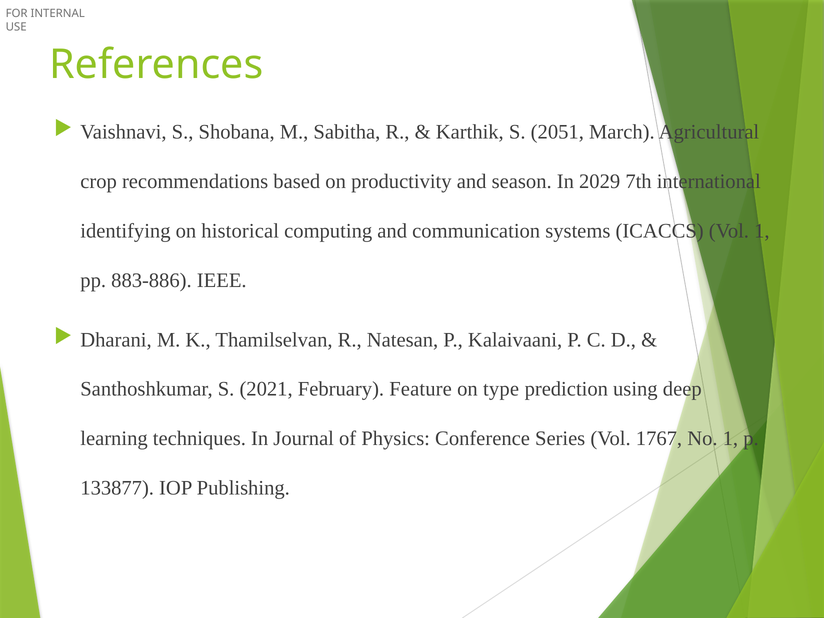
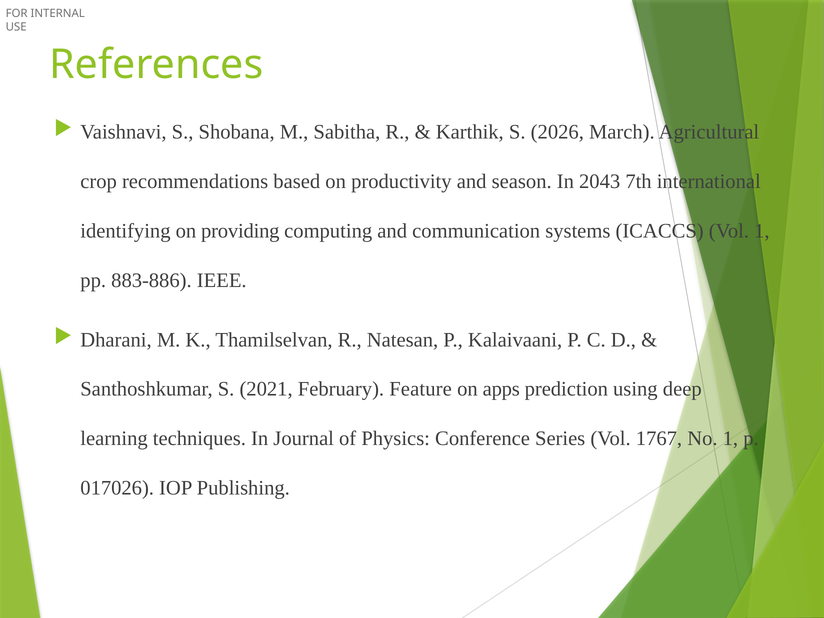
2051: 2051 -> 2026 (557, 132)
2029: 2029 -> 2043 (600, 181)
historical: historical -> providing (240, 231)
type: type -> apps (501, 389)
133877: 133877 -> 017026 (117, 488)
